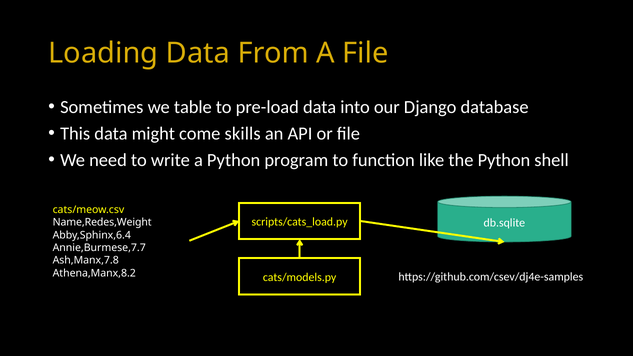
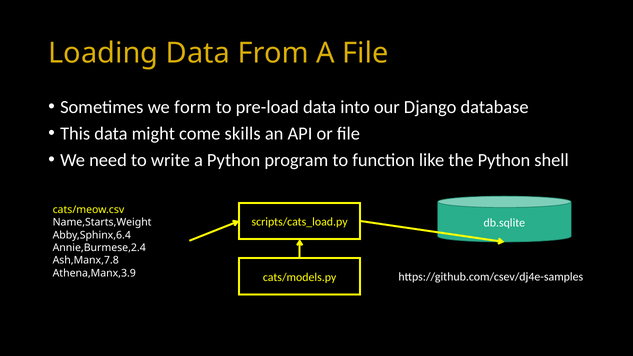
table: table -> form (193, 107)
Name,Redes,Weight: Name,Redes,Weight -> Name,Starts,Weight (102, 223)
Annie,Burmese,7.7: Annie,Burmese,7.7 -> Annie,Burmese,2.4 (99, 248)
Athena,Manx,8.2: Athena,Manx,8.2 -> Athena,Manx,3.9 (94, 273)
